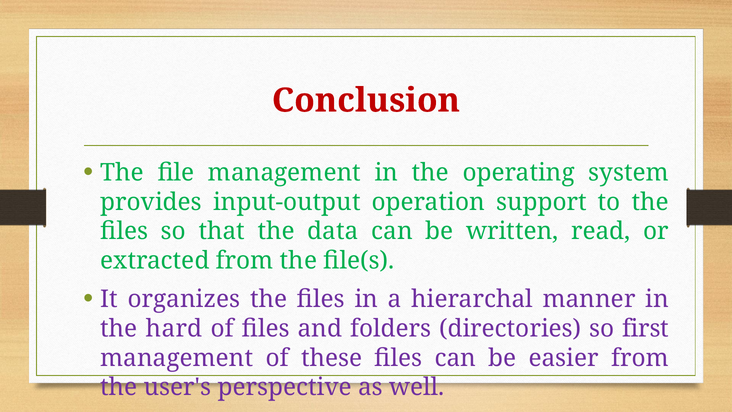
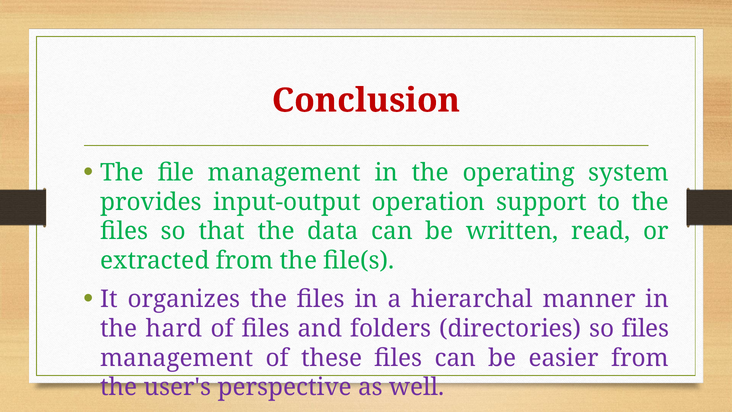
so first: first -> files (646, 329)
